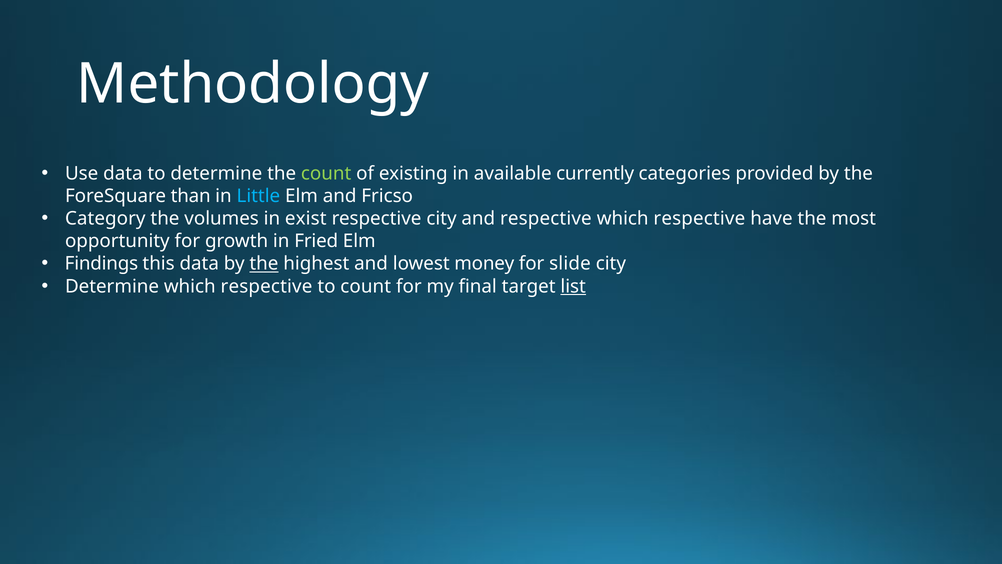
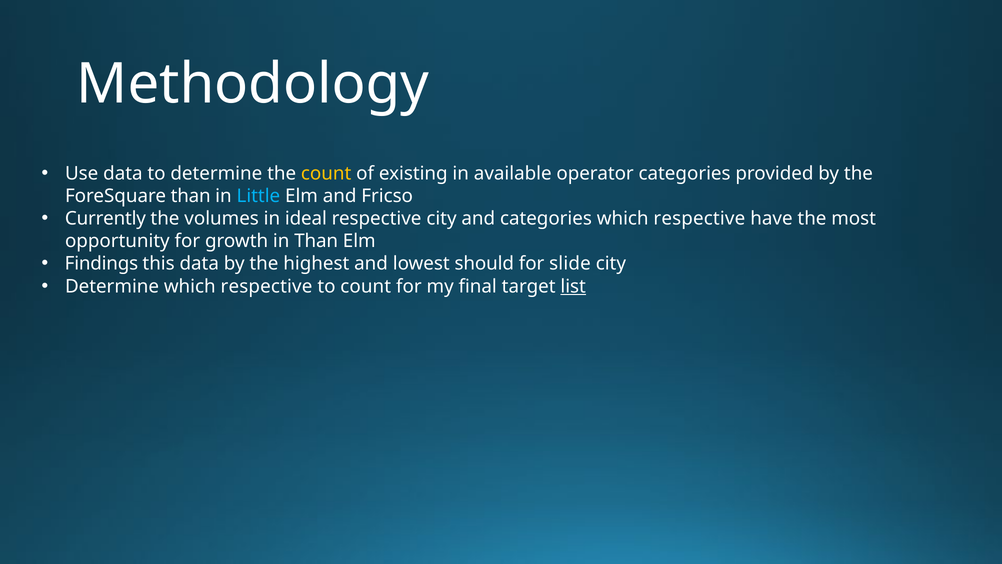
count colour: light green -> yellow (326, 173)
currently: currently -> operator (595, 173)
Category: Category -> Currently (105, 218)
exist: exist -> ideal (306, 218)
and respective: respective -> categories (546, 218)
in Fried: Fried -> Than (316, 241)
the underline: present -> none (264, 264)
money: money -> should (484, 264)
